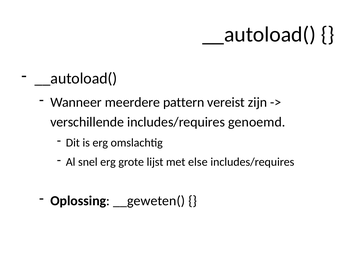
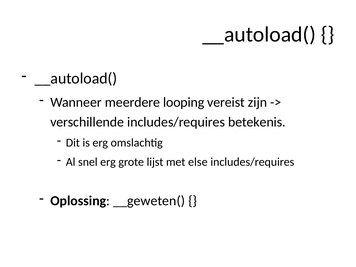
pattern: pattern -> looping (184, 102)
genoemd: genoemd -> betekenis (257, 122)
